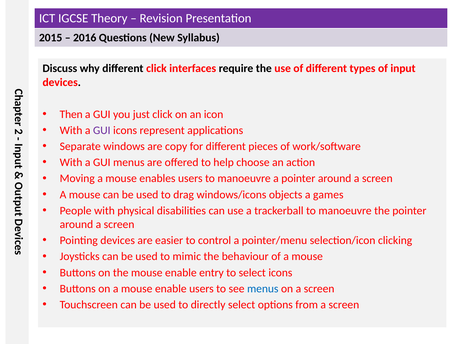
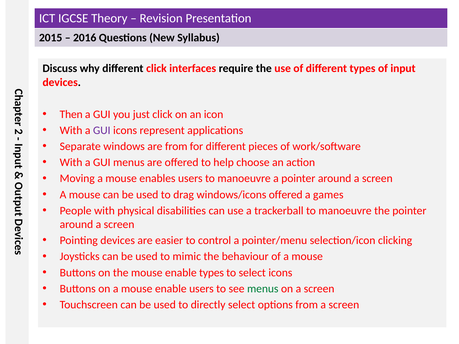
are copy: copy -> from (176, 147)
windows/icons objects: objects -> offered (286, 195)
enable entry: entry -> types (212, 273)
menus colour: blue -> green (263, 289)
